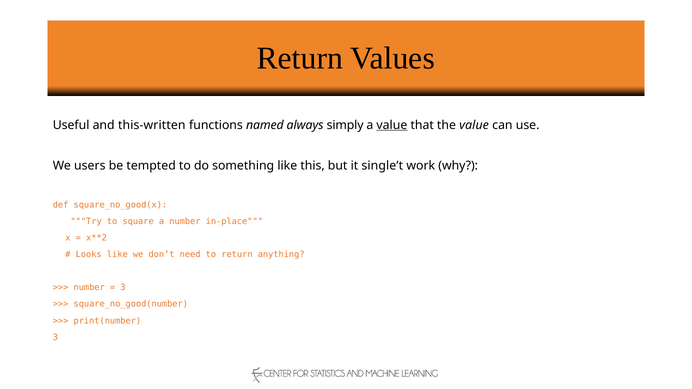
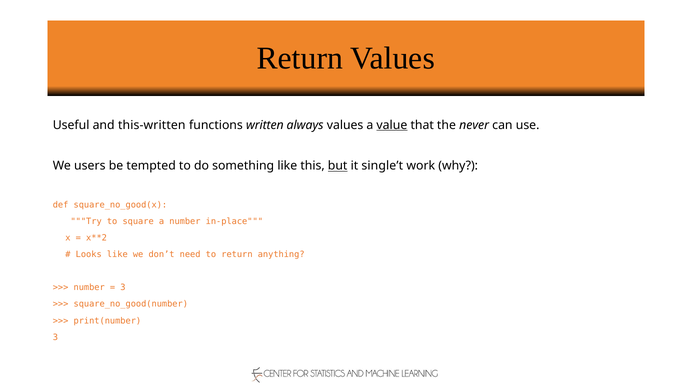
named: named -> written (265, 125)
always simply: simply -> values (345, 125)
the value: value -> never (474, 125)
but underline: none -> present (338, 166)
